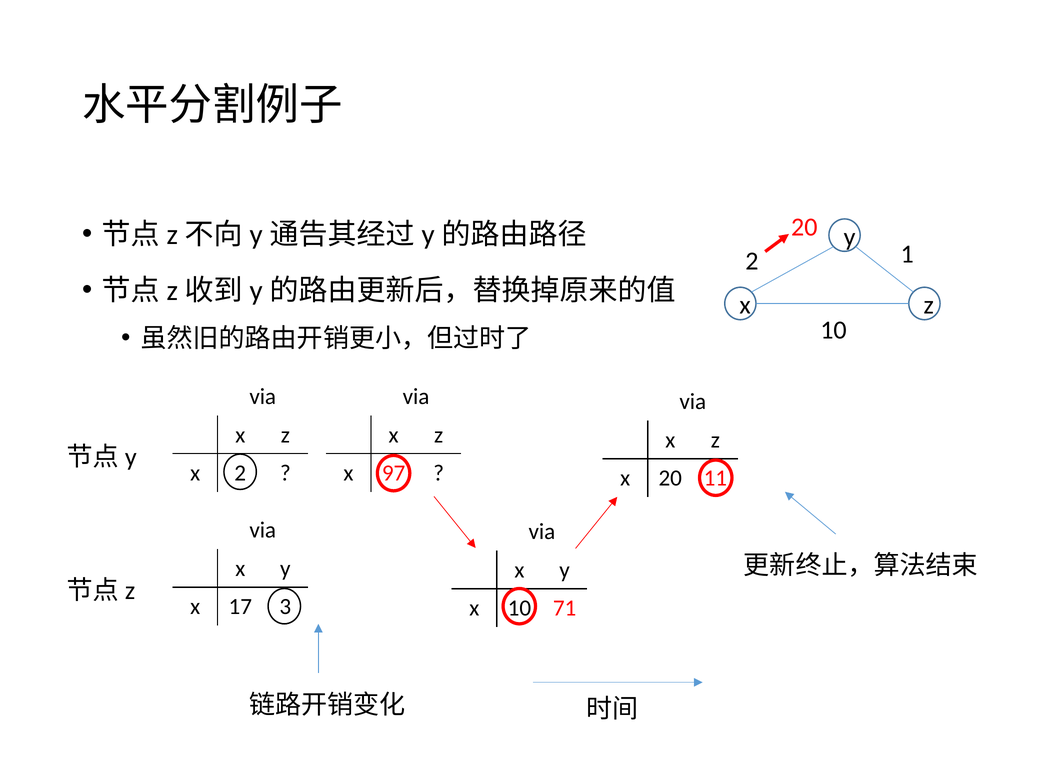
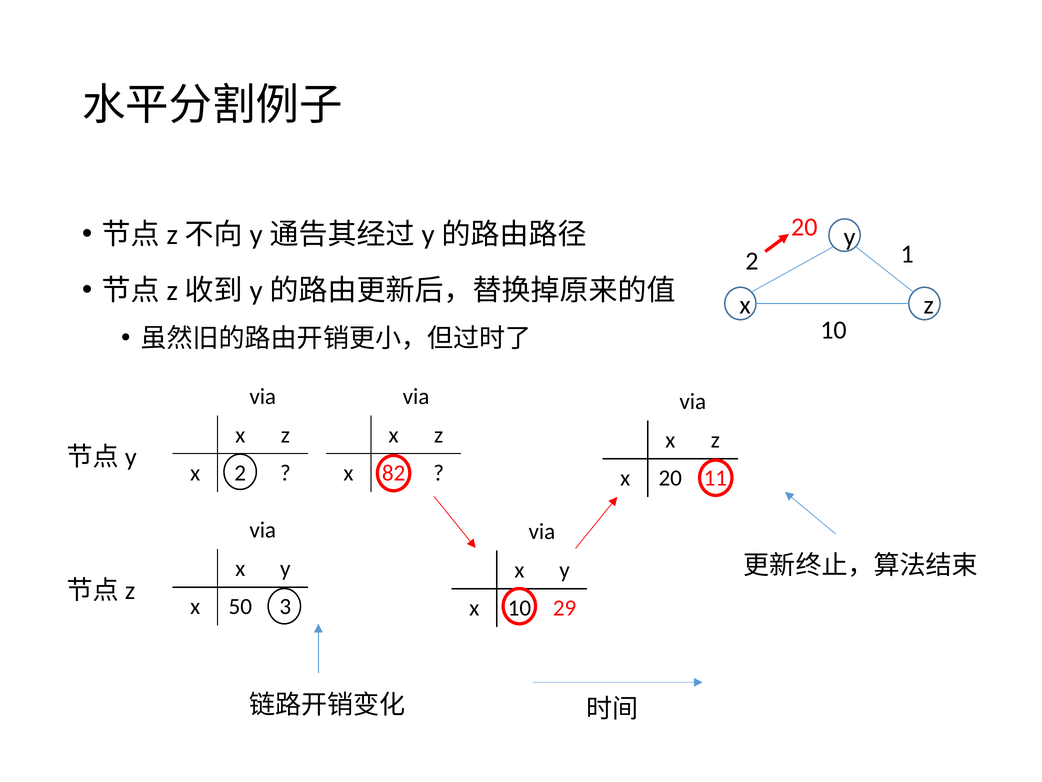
97: 97 -> 82 (394, 473)
17: 17 -> 50 (240, 606)
71: 71 -> 29 (565, 608)
